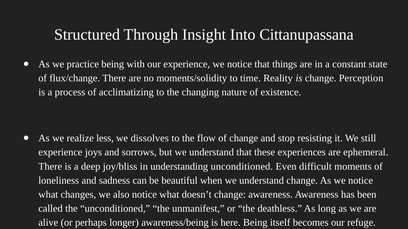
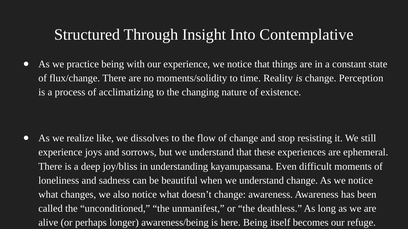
Cittanupassana: Cittanupassana -> Contemplative (306, 35)
less: less -> like (105, 139)
understanding unconditioned: unconditioned -> kayanupassana (242, 167)
